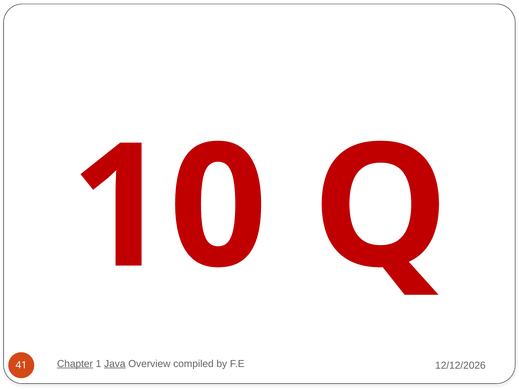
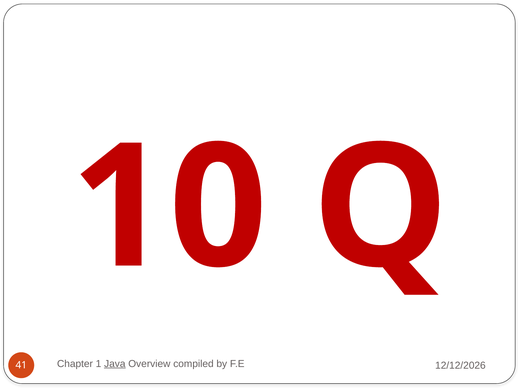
Chapter underline: present -> none (75, 364)
